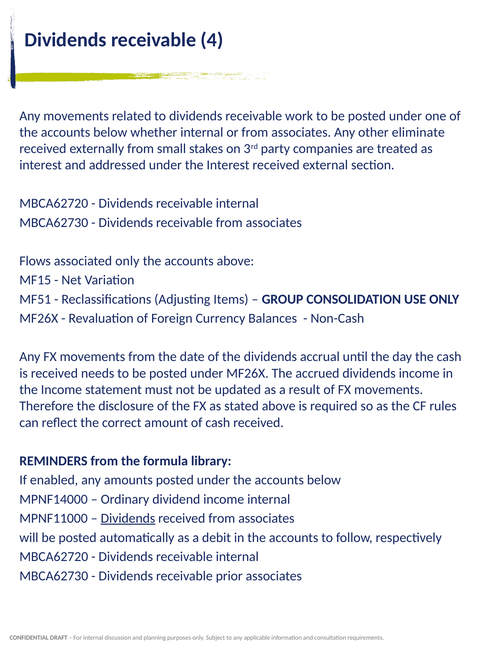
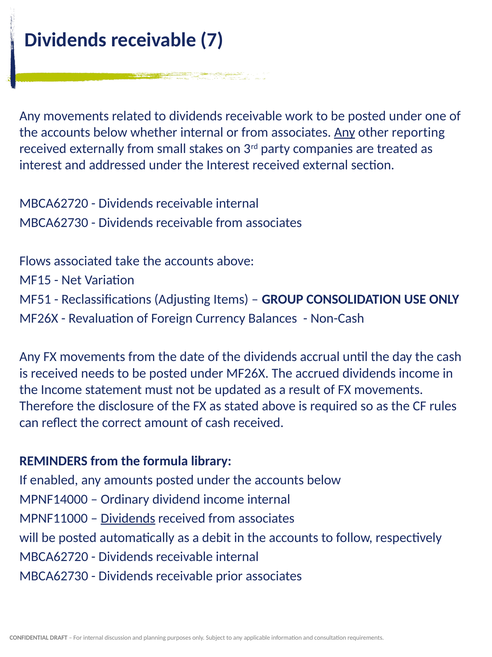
4: 4 -> 7 (212, 40)
Any underline: none -> present (345, 132)
eliminate: eliminate -> reporting (418, 132)
associated only: only -> take (127, 261)
